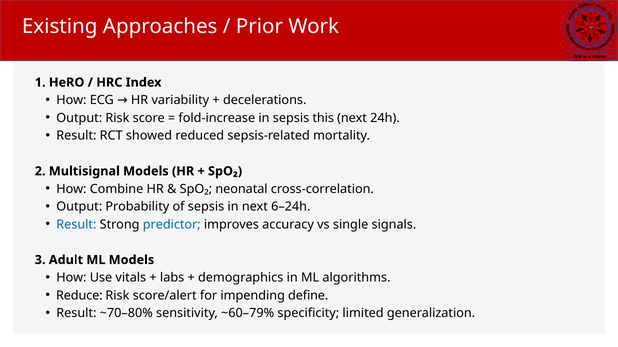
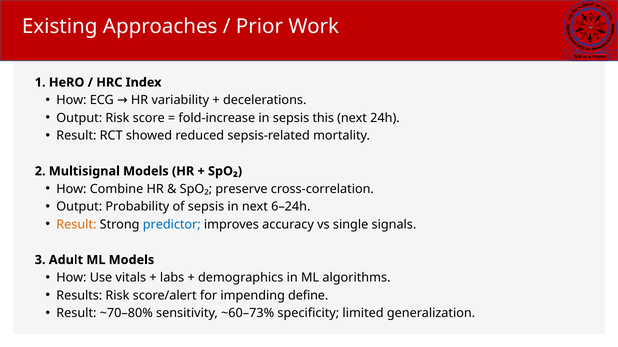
neonatal: neonatal -> preserve (242, 189)
Result colour: blue -> orange (76, 225)
Reduce: Reduce -> Results (79, 296)
~60–79%: ~60–79% -> ~60–73% (248, 314)
